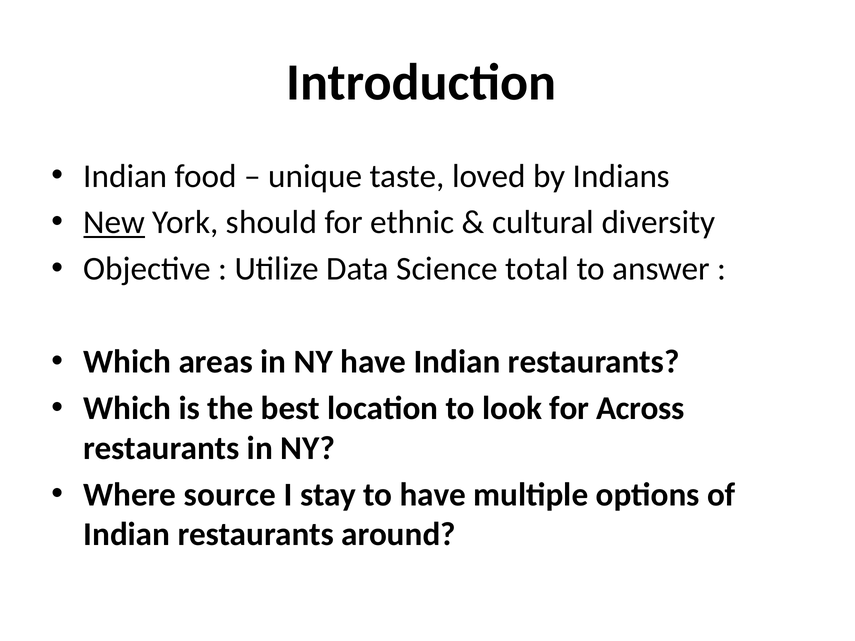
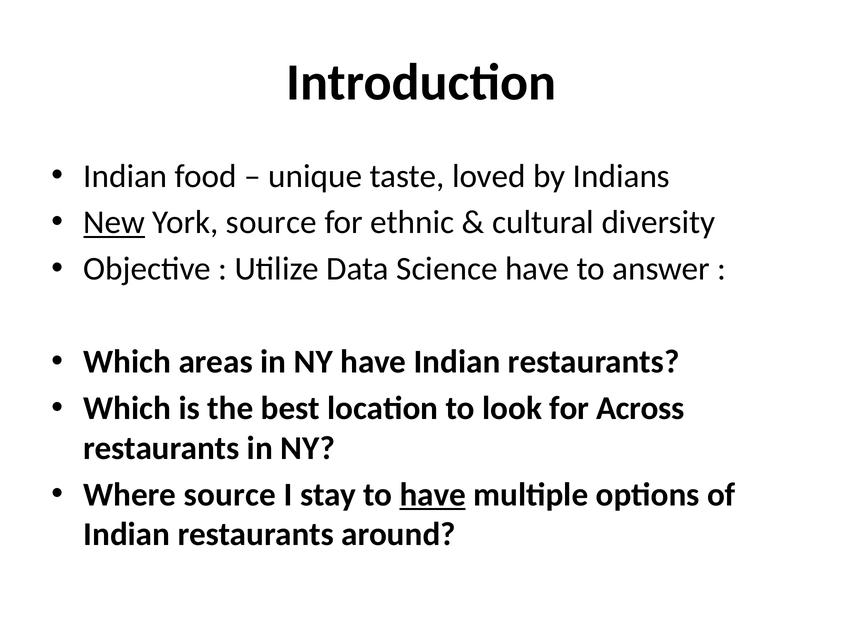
York should: should -> source (271, 223)
Science total: total -> have (537, 269)
have underline: none -> present (433, 495)
